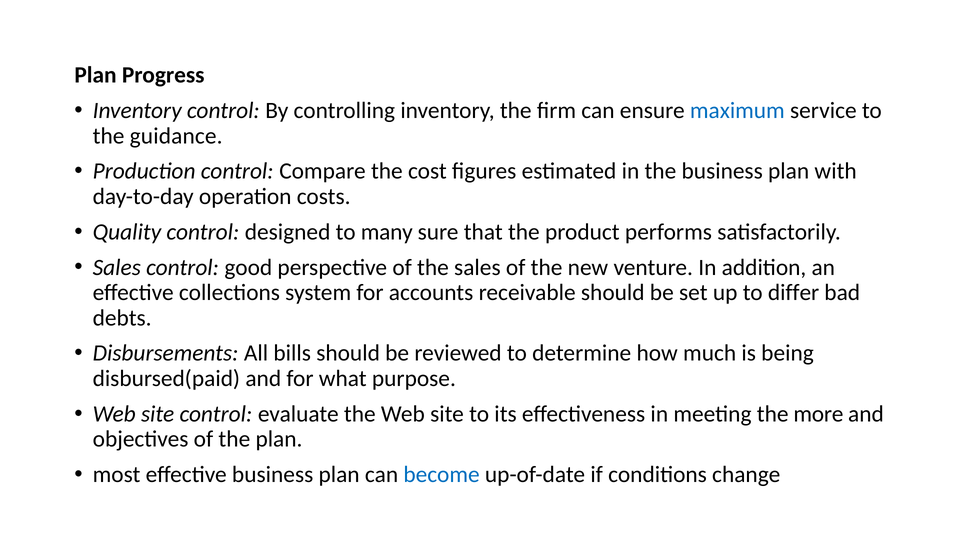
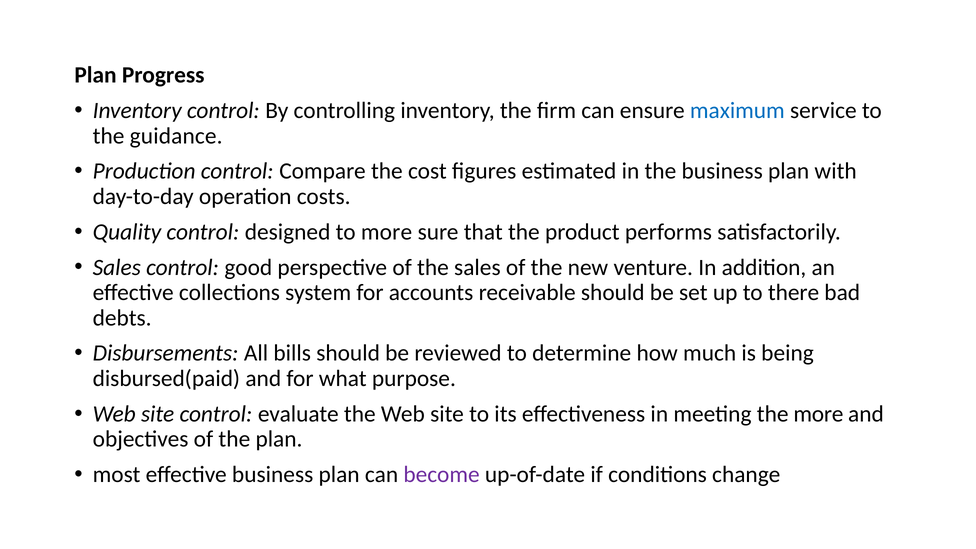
to many: many -> more (387, 232)
differ: differ -> there (794, 293)
become colour: blue -> purple (442, 475)
